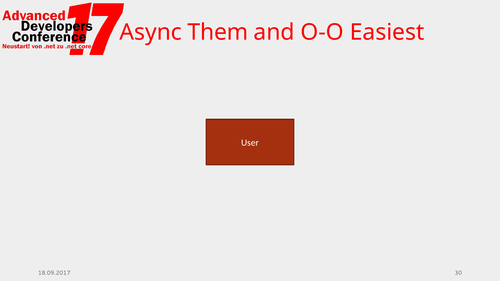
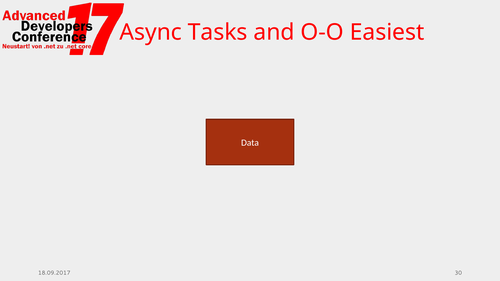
Them: Them -> Tasks (218, 32)
User: User -> Data (250, 143)
